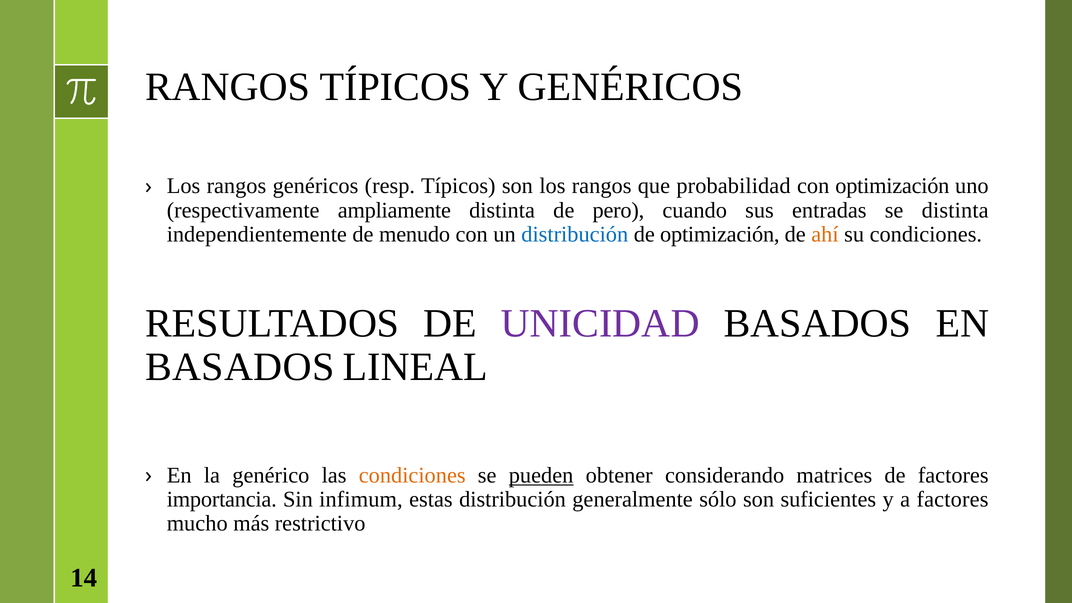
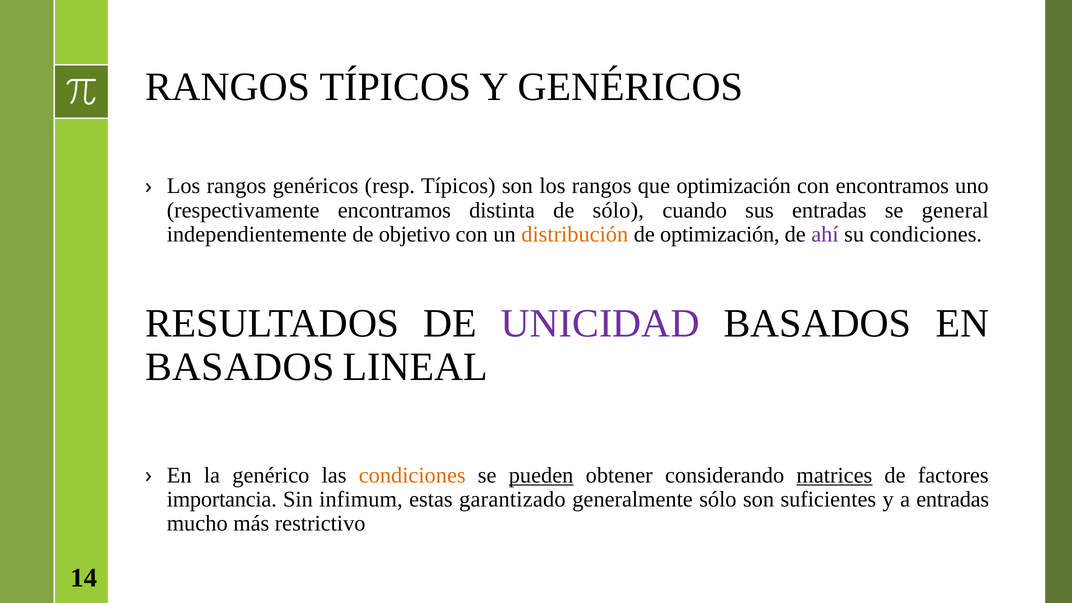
que probabilidad: probabilidad -> optimización (734, 186)
con optimización: optimización -> encontramos (892, 186)
respectivamente ampliamente: ampliamente -> encontramos (394, 210)
de pero: pero -> sólo (618, 210)
se distinta: distinta -> general (955, 210)
menudo: menudo -> objetivo (415, 234)
distribución colour: blue -> orange (575, 234)
ahí colour: orange -> purple (825, 234)
matrices underline: none -> present (834, 475)
estas distribución: distribución -> garantizado (512, 500)
a factores: factores -> entradas (953, 500)
